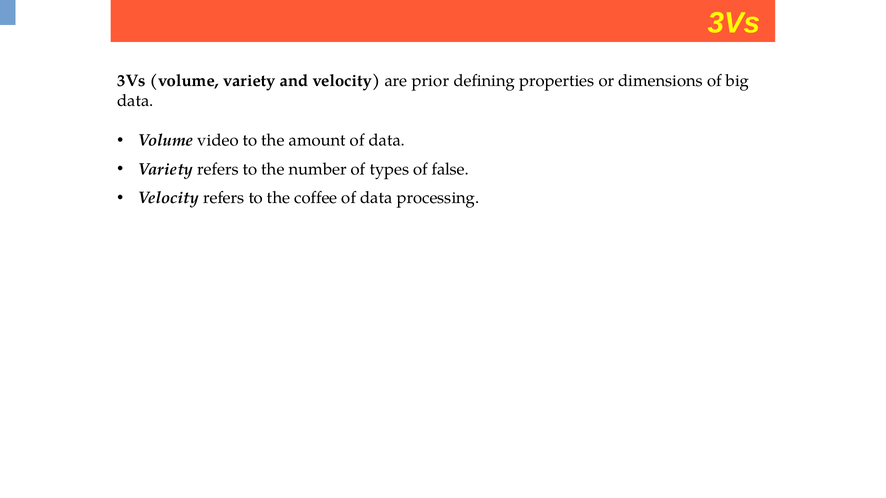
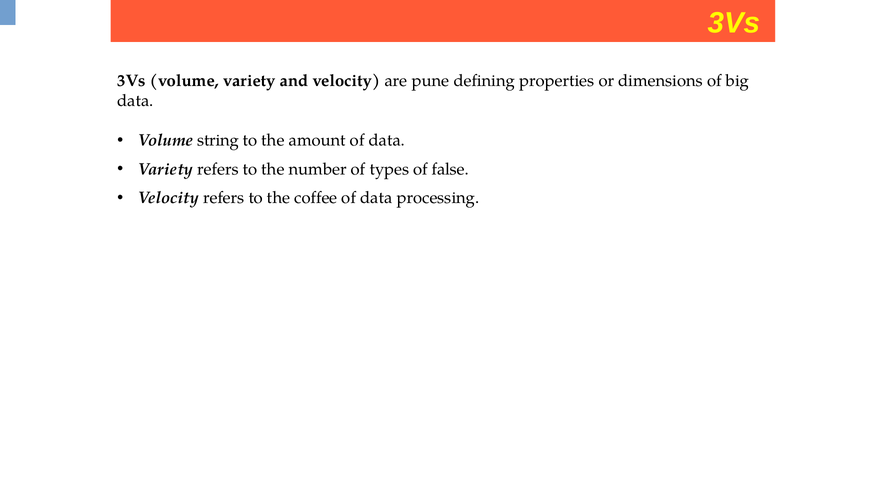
prior: prior -> pune (430, 81)
video: video -> string (218, 141)
